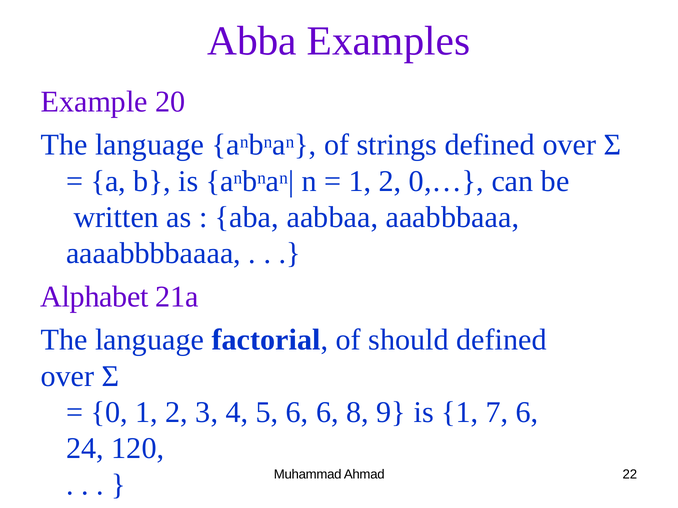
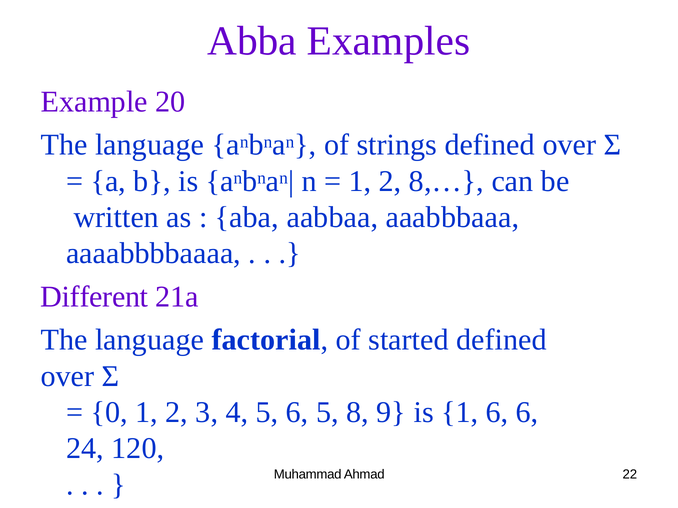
0,…: 0,… -> 8,… (446, 181)
Alphabet: Alphabet -> Different (94, 297)
should: should -> started (408, 340)
6 6: 6 -> 5 (327, 413)
1 7: 7 -> 6 (497, 413)
